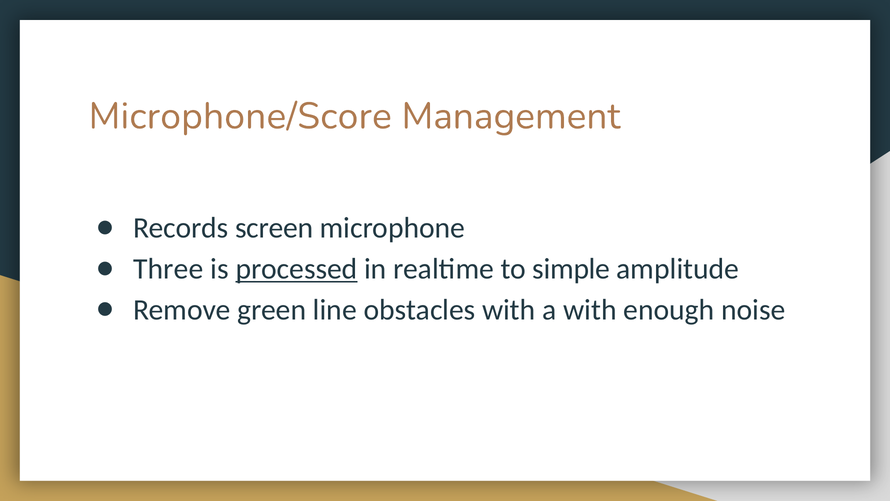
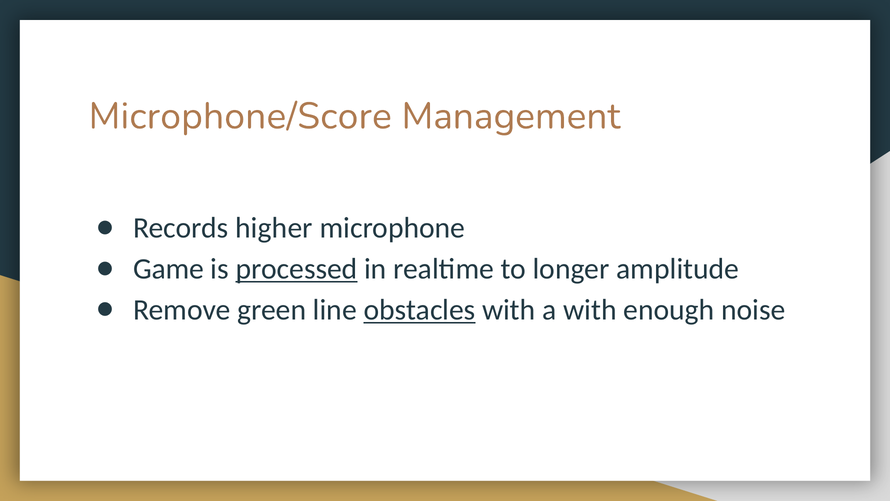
screen: screen -> higher (274, 228)
Three: Three -> Game (169, 269)
simple: simple -> longer (571, 269)
obstacles underline: none -> present (420, 310)
